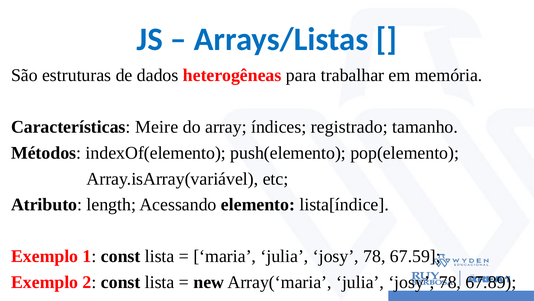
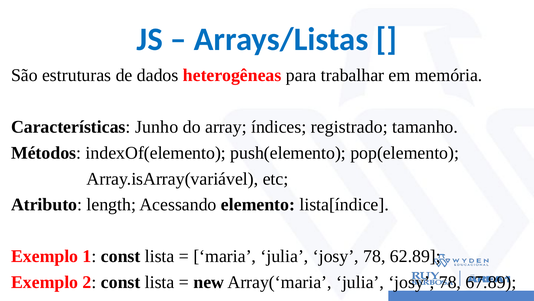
Meire: Meire -> Junho (157, 127)
67.59: 67.59 -> 62.89 (415, 256)
